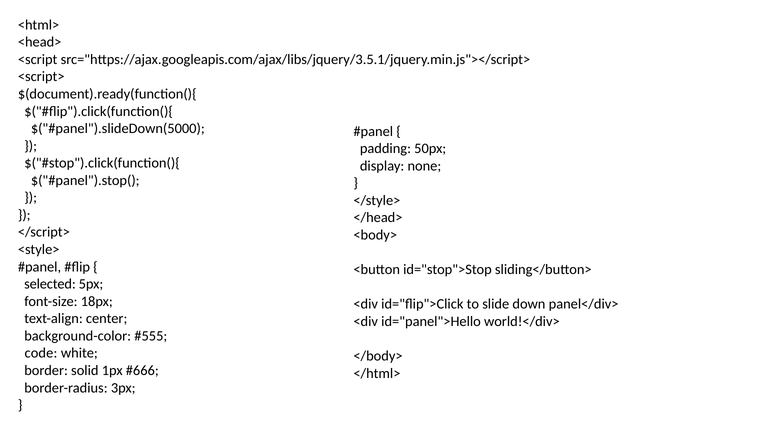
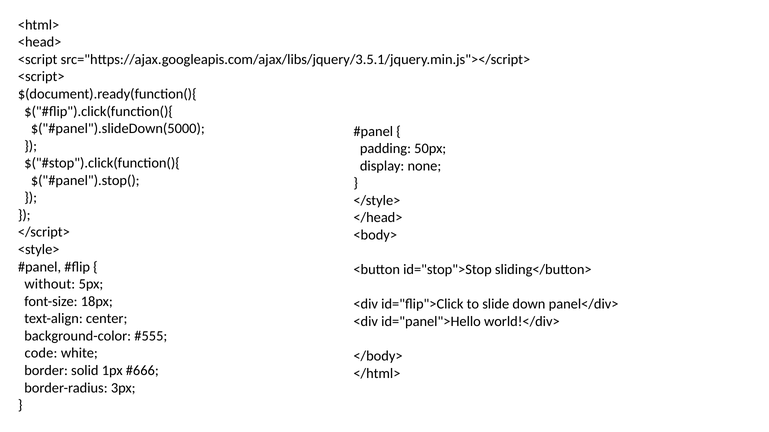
selected: selected -> without (50, 284)
